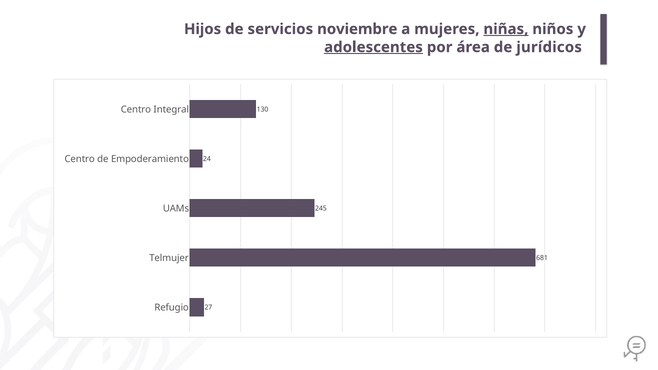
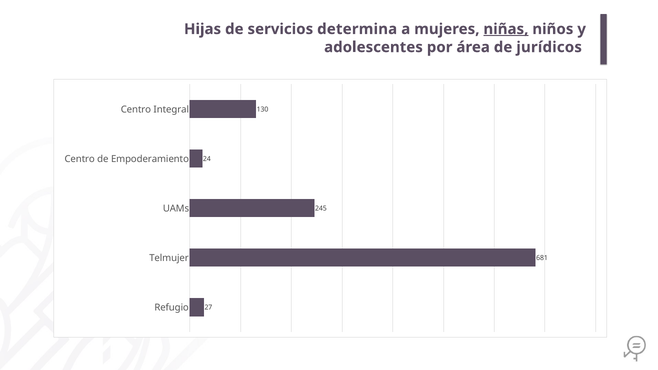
Hijos: Hijos -> Hijas (203, 29)
noviembre: noviembre -> determina (357, 29)
adolescentes underline: present -> none (373, 47)
